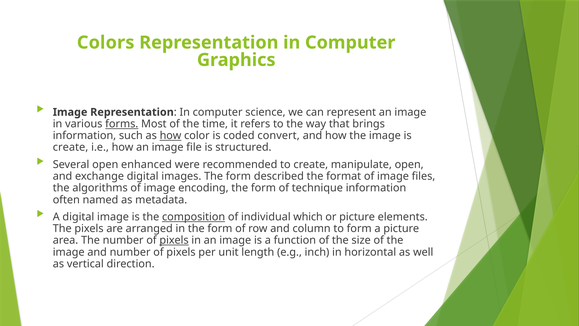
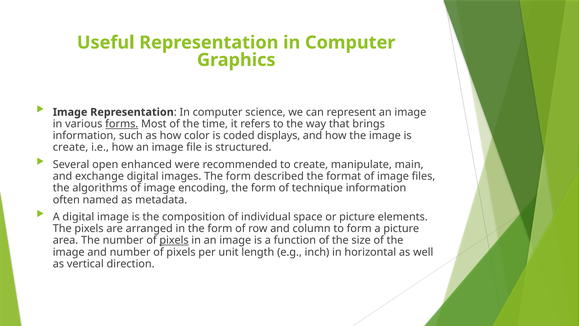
Colors: Colors -> Useful (106, 43)
how underline: present -> none (171, 136)
convert: convert -> displays (279, 136)
manipulate open: open -> main (409, 164)
composition underline: present -> none (194, 217)
which: which -> space (308, 217)
